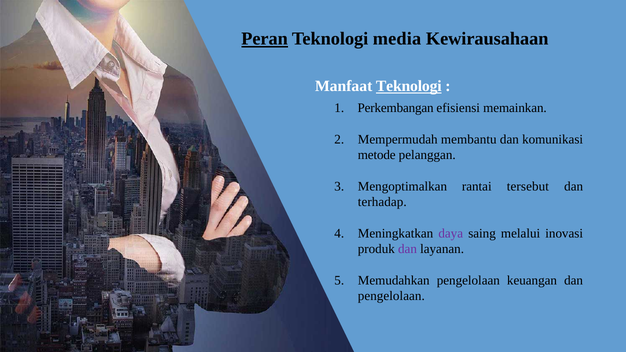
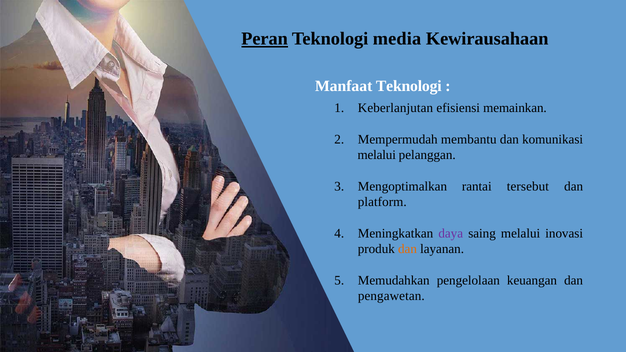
Teknologi underline: present -> none (409, 86)
Perkembangan: Perkembangan -> Keberlanjutan (395, 108)
metode: metode -> melalui (377, 155)
terhadap: terhadap -> platform (382, 202)
dan colour: purple -> orange (407, 249)
pengelolaan: pengelolaan -> pengawetan (391, 296)
